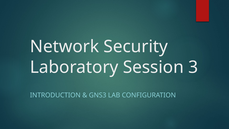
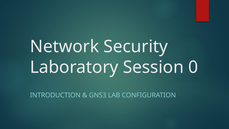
3: 3 -> 0 (193, 67)
